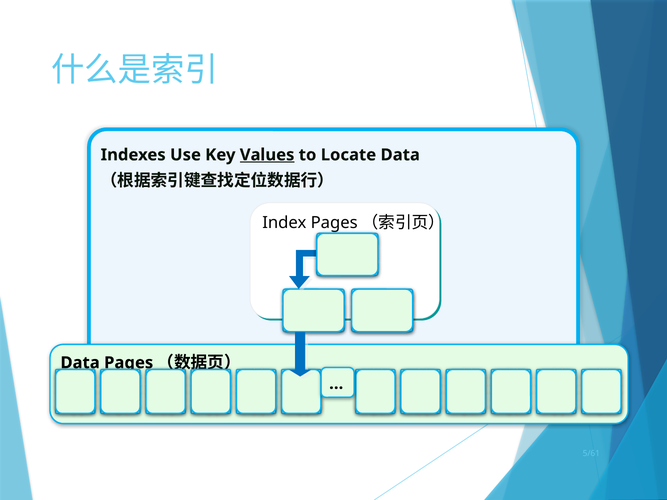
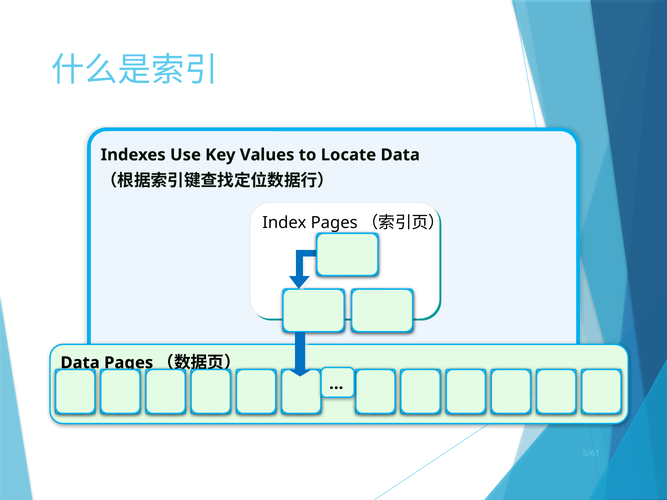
Values underline: present -> none (267, 155)
